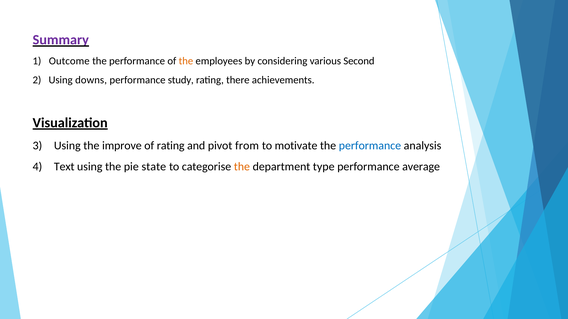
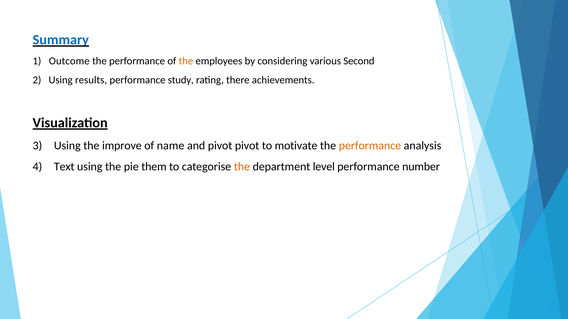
Summary colour: purple -> blue (61, 40)
downs: downs -> results (91, 80)
of rating: rating -> name (171, 146)
pivot from: from -> pivot (247, 146)
performance colour: blue -> orange (370, 146)
state: state -> them (154, 167)
type: type -> level (324, 167)
average: average -> number (421, 167)
